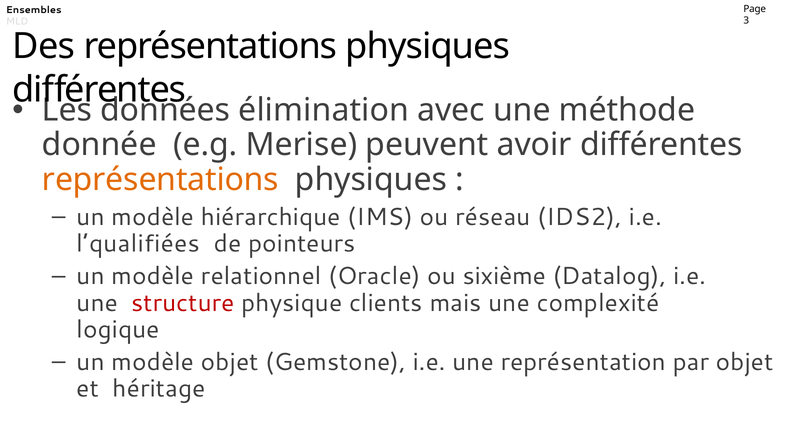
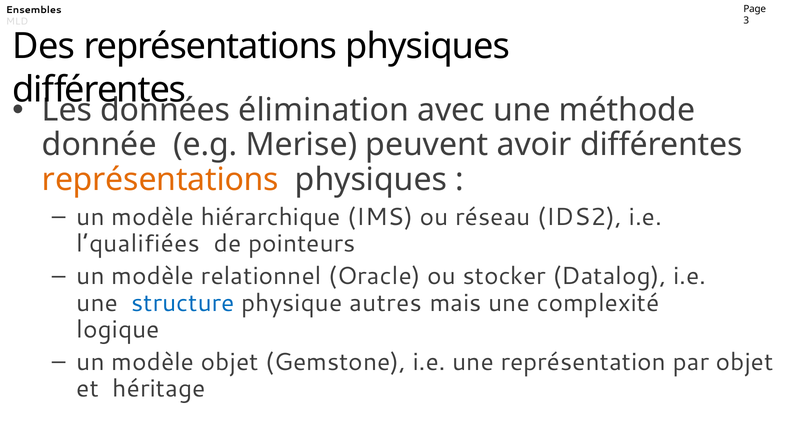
sixième: sixième -> stocker (504, 276)
structure colour: red -> blue (183, 303)
clients: clients -> autres (386, 303)
